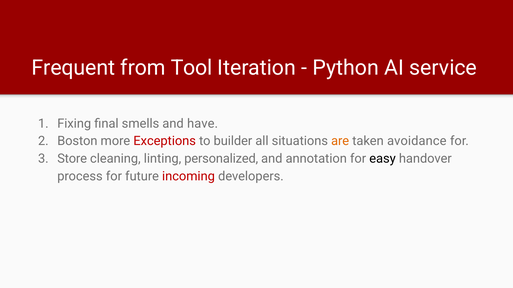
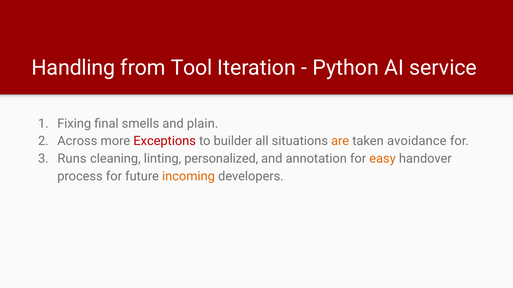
Frequent: Frequent -> Handling (73, 68)
have: have -> plain (203, 124)
Boston: Boston -> Across (77, 141)
Store: Store -> Runs (72, 159)
easy colour: black -> orange (383, 159)
incoming colour: red -> orange (188, 177)
